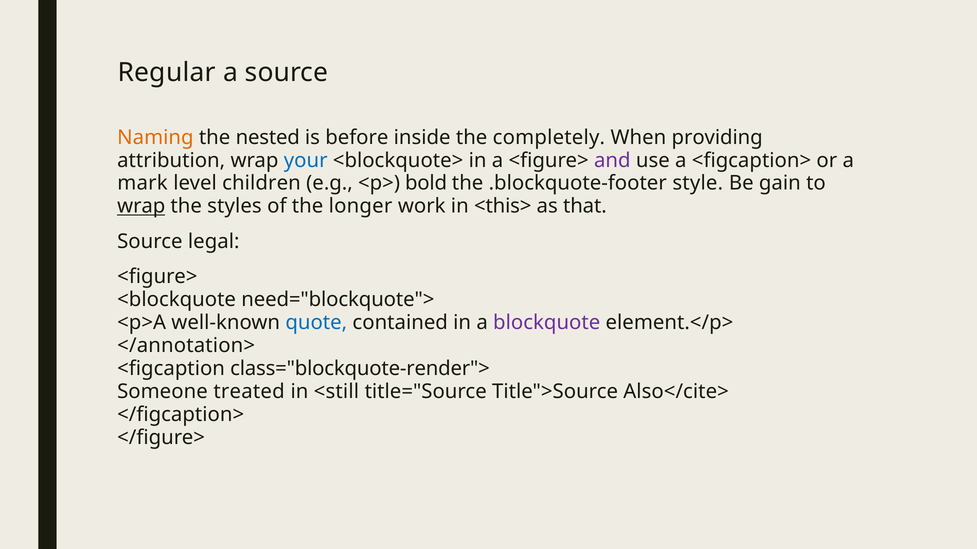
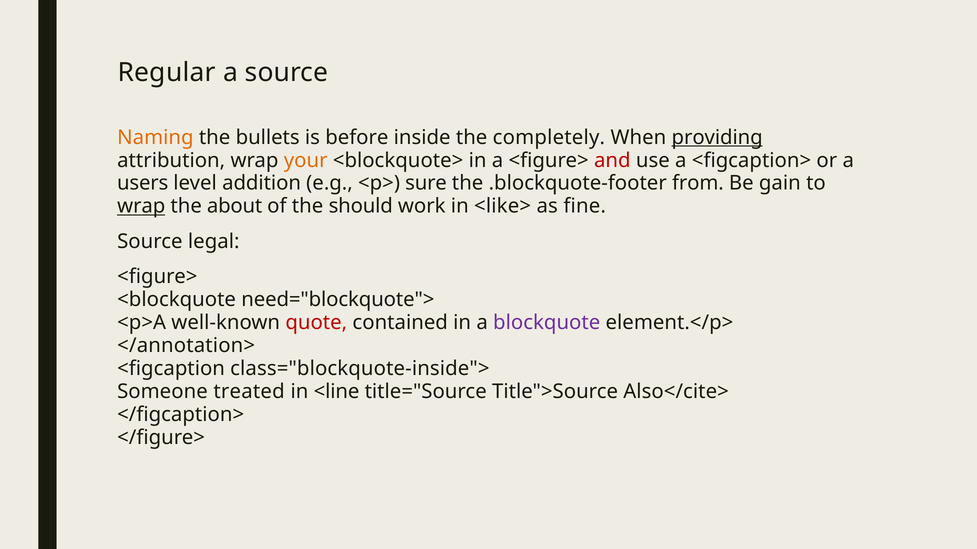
nested: nested -> bullets (268, 137)
providing underline: none -> present (717, 137)
your colour: blue -> orange (306, 160)
and colour: purple -> red (612, 160)
mark: mark -> users (143, 183)
children: children -> addition (262, 183)
bold: bold -> sure (426, 183)
style: style -> from (698, 183)
styles: styles -> about (235, 206)
longer: longer -> should (361, 206)
<this>: <this> -> <like> (503, 206)
that: that -> fine (585, 206)
quote colour: blue -> red (316, 323)
class="blockquote-render">: class="blockquote-render"> -> class="blockquote-inside"> (360, 369)
<still: <still -> <line (337, 392)
